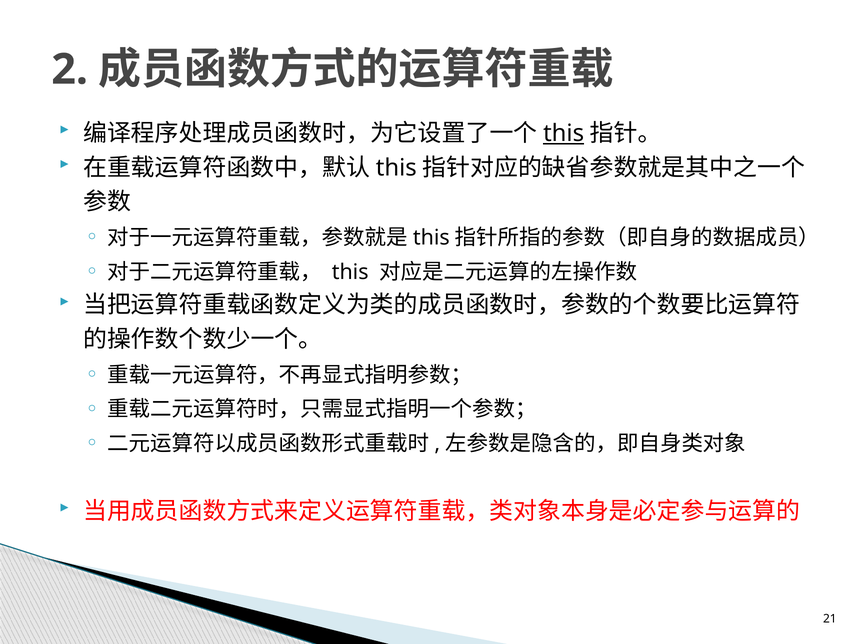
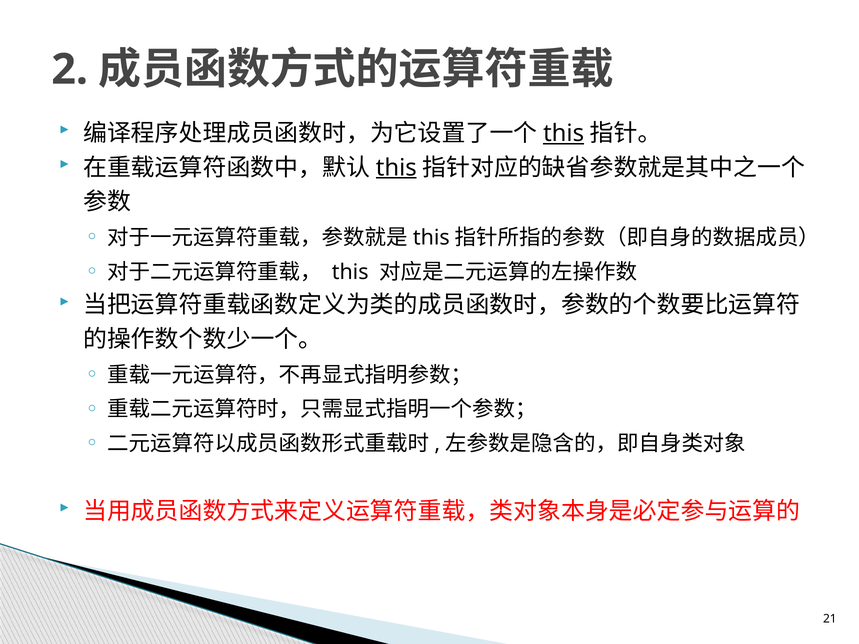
this underline: none -> present (396, 168)
